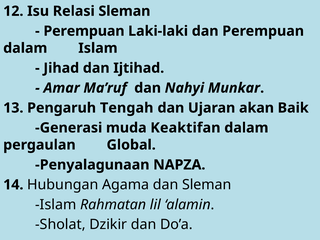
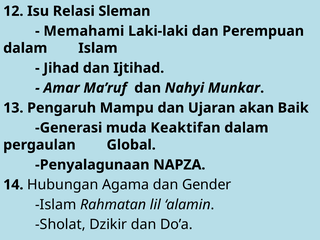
Perempuan: Perempuan -> Memahami (84, 31)
Tengah: Tengah -> Mampu (127, 108)
dan Sleman: Sleman -> Gender (207, 185)
